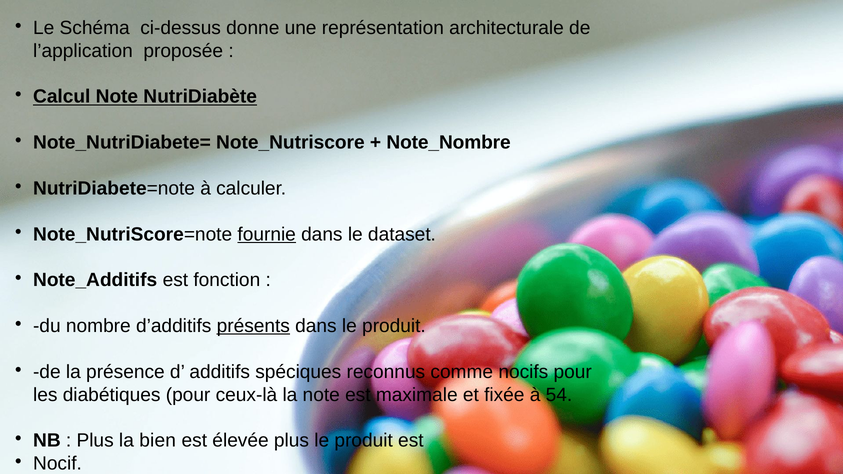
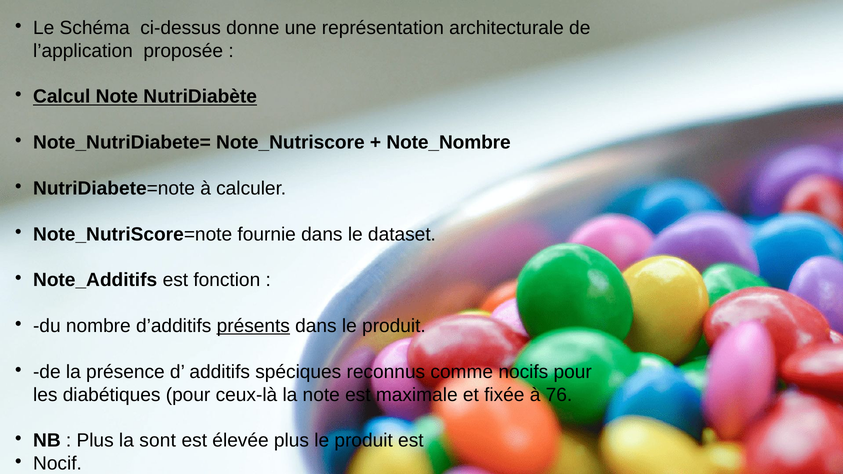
fournie underline: present -> none (267, 234)
54: 54 -> 76 (559, 395)
bien: bien -> sont (158, 441)
